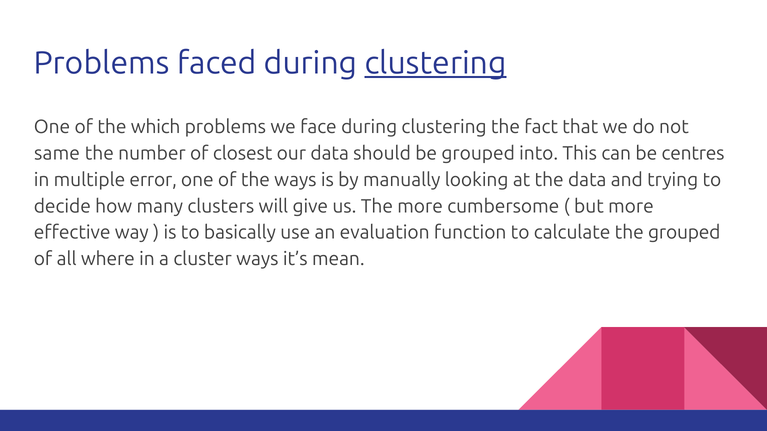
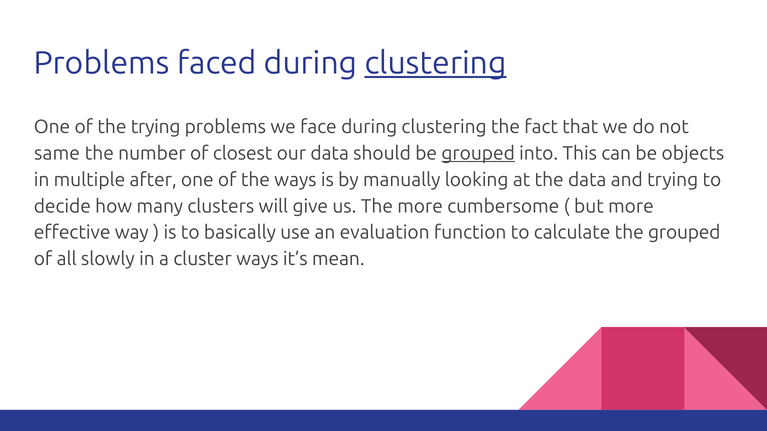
the which: which -> trying (156, 127)
grouped underline: none -> present (478, 154)
centres: centres -> objects (693, 154)
error: error -> after (153, 180)
where: where -> slowly (108, 259)
